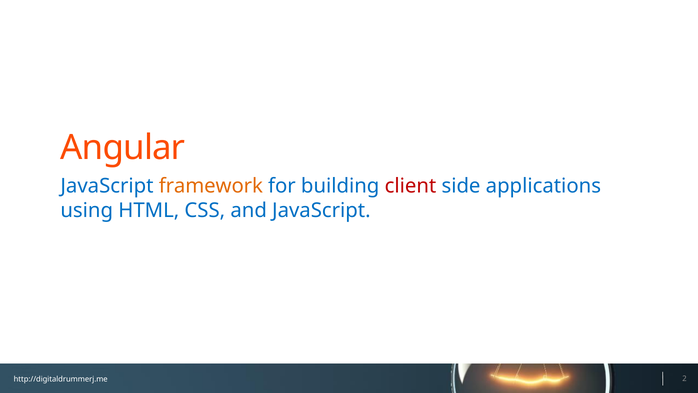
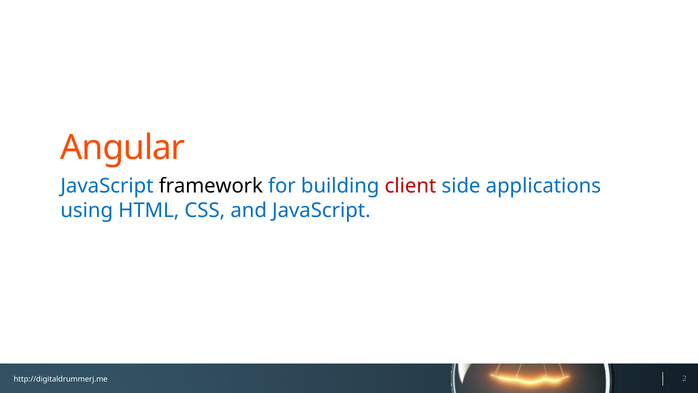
framework colour: orange -> black (211, 186)
